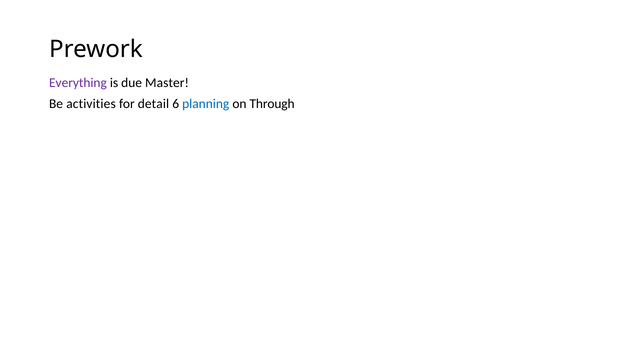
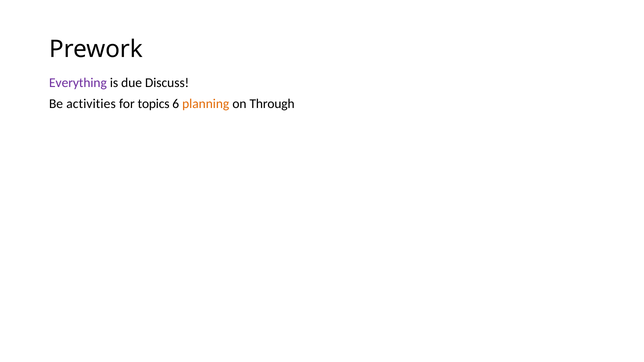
Master: Master -> Discuss (167, 83)
detail: detail -> topics (154, 104)
planning colour: blue -> orange (206, 104)
